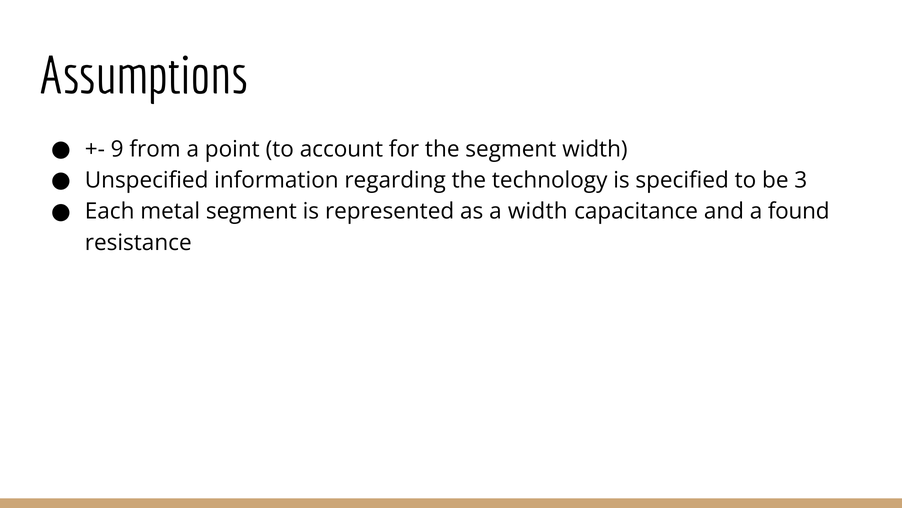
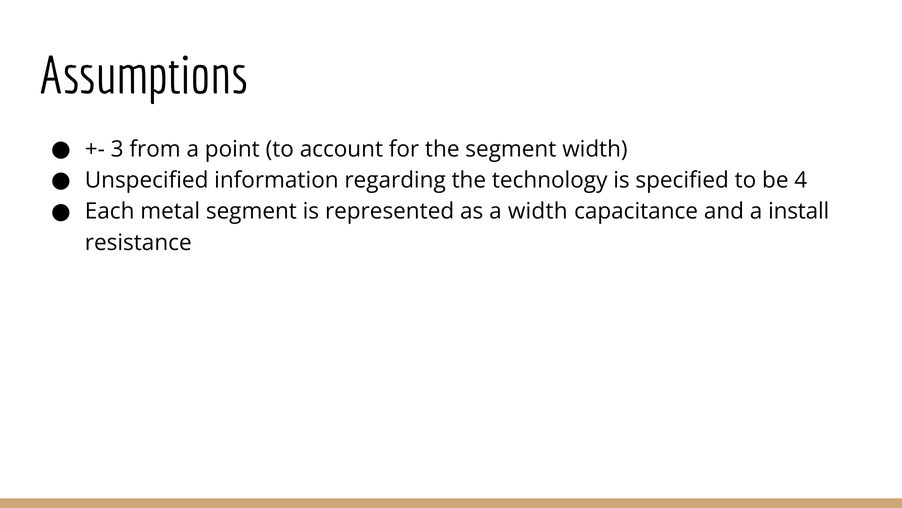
9: 9 -> 3 (117, 149)
3: 3 -> 4 (801, 180)
found: found -> install (799, 211)
